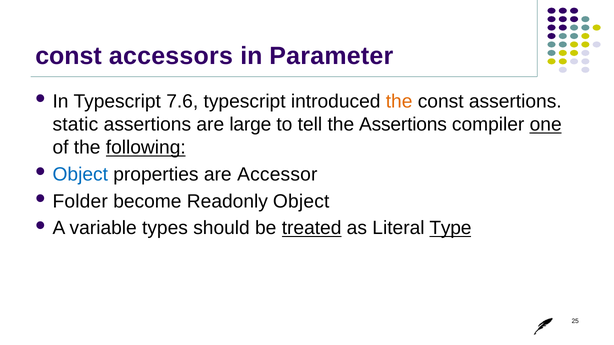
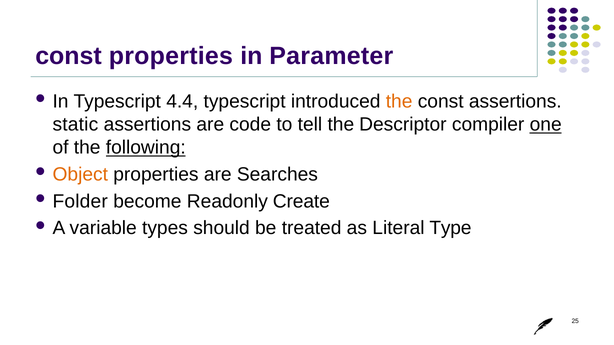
const accessors: accessors -> properties (171, 56)
7.6: 7.6 -> 4.4 (182, 102)
large: large -> code (250, 125)
the Assertions: Assertions -> Descriptor (403, 125)
Object colour: blue -> orange (80, 175)
Accessor: Accessor -> Searches (277, 175)
Readonly Object: Object -> Create (301, 202)
treated underline: present -> none (312, 228)
Type underline: present -> none (450, 228)
